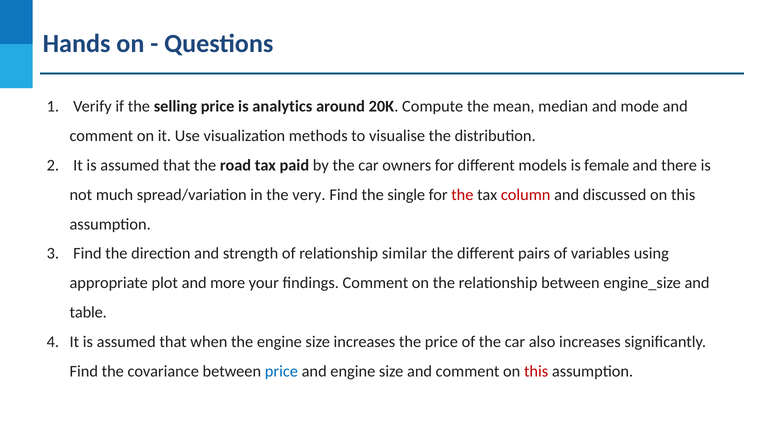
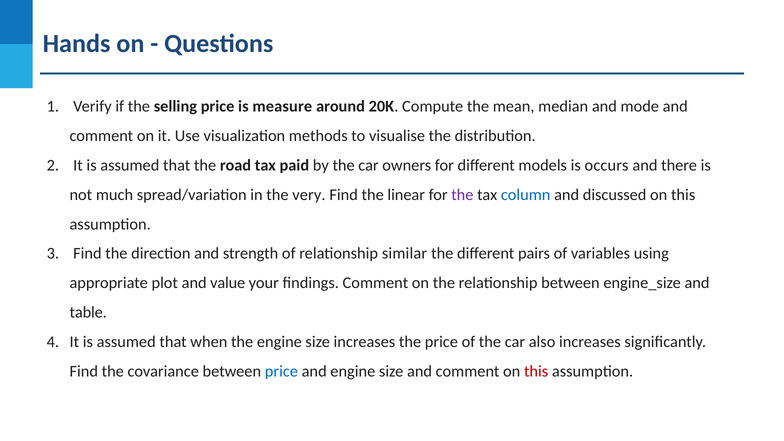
analytics: analytics -> measure (282, 107)
female: female -> occurs (607, 165)
single: single -> linear (406, 195)
the colour: red -> purple (462, 195)
column colour: red -> blue (526, 195)
more: more -> value (228, 283)
